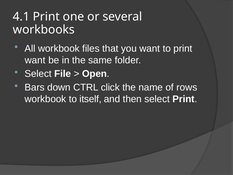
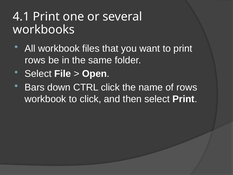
want: want -> rows (35, 60)
to itself: itself -> click (90, 99)
